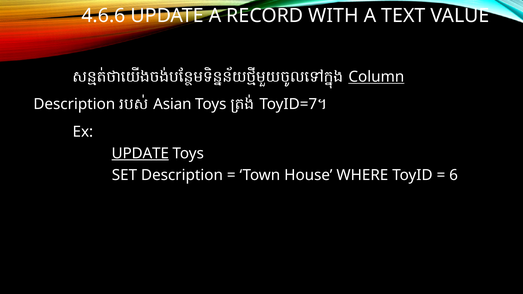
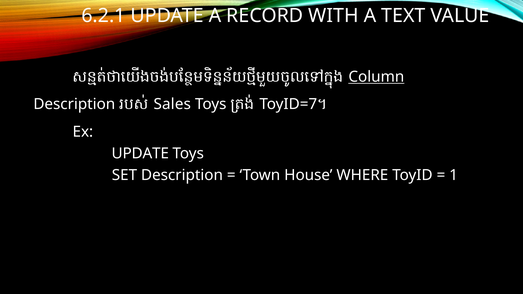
4.6.6: 4.6.6 -> 6.2.1 (103, 16)
Asian: Asian -> Sales (172, 104)
UPDATE underline: present -> none (140, 153)
6: 6 -> 1 (454, 175)
